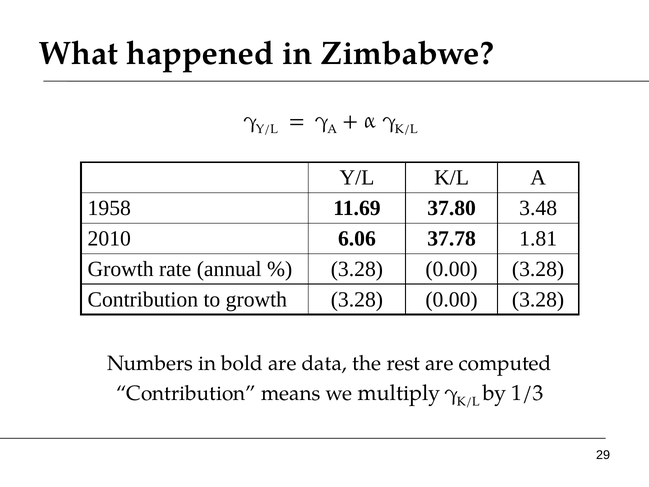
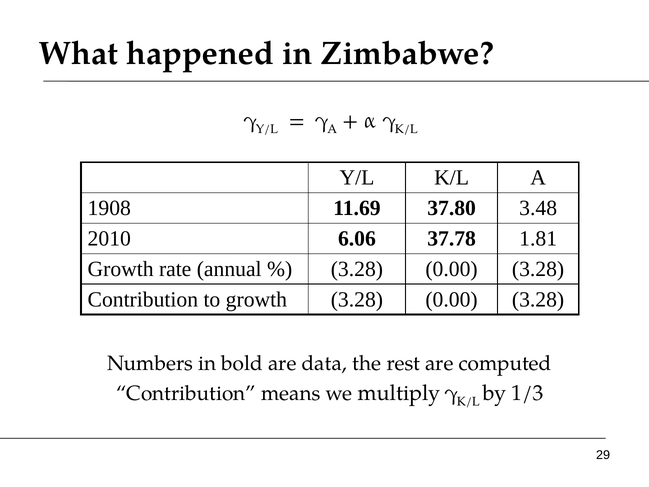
1958: 1958 -> 1908 (109, 208)
